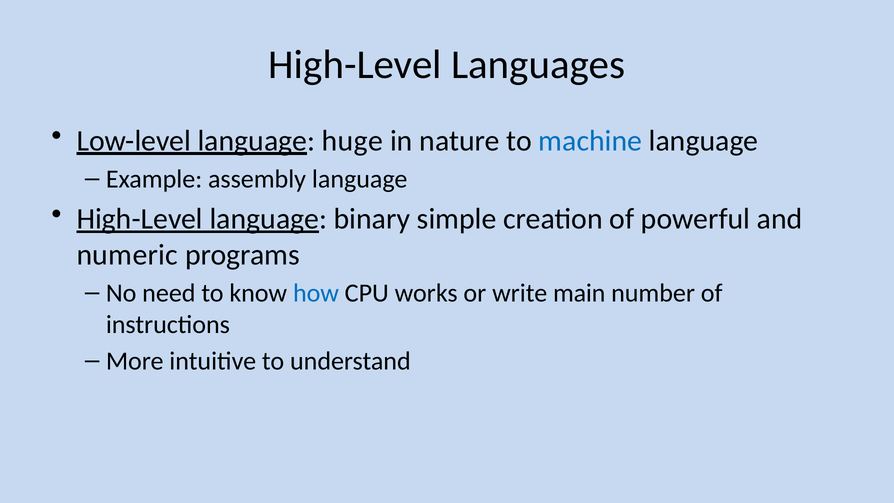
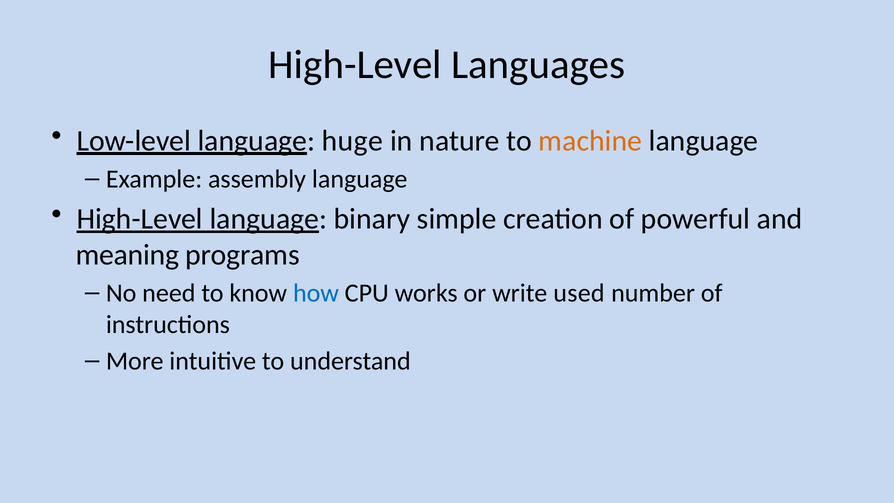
machine colour: blue -> orange (590, 141)
numeric: numeric -> meaning (128, 255)
main: main -> used (579, 293)
